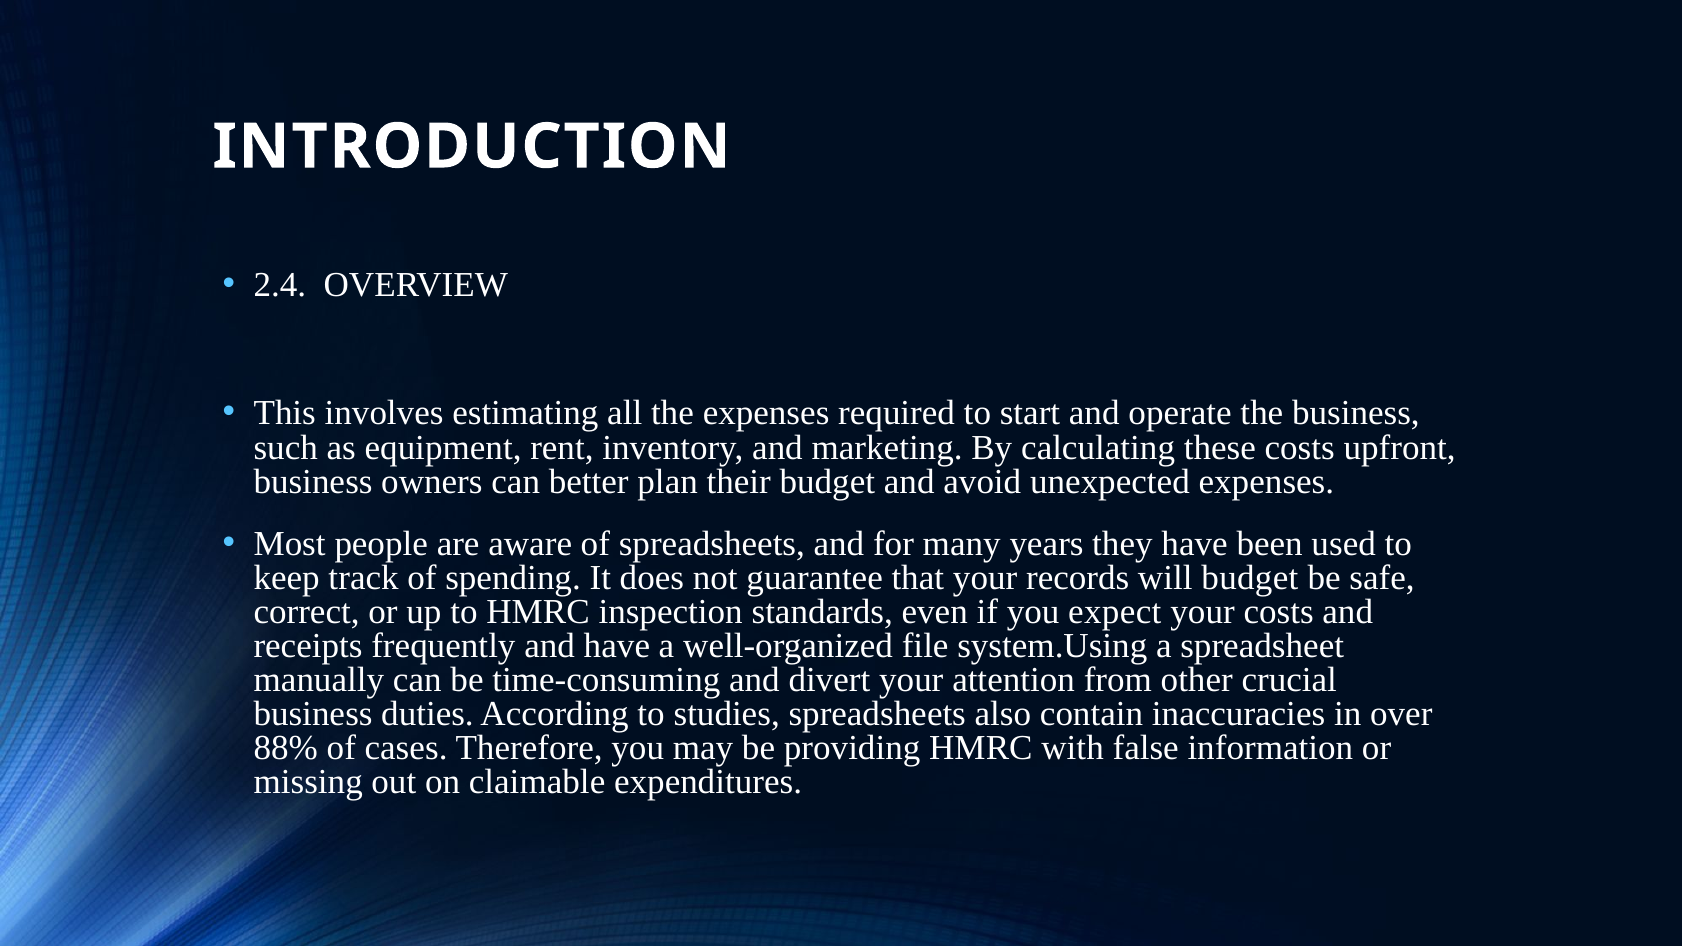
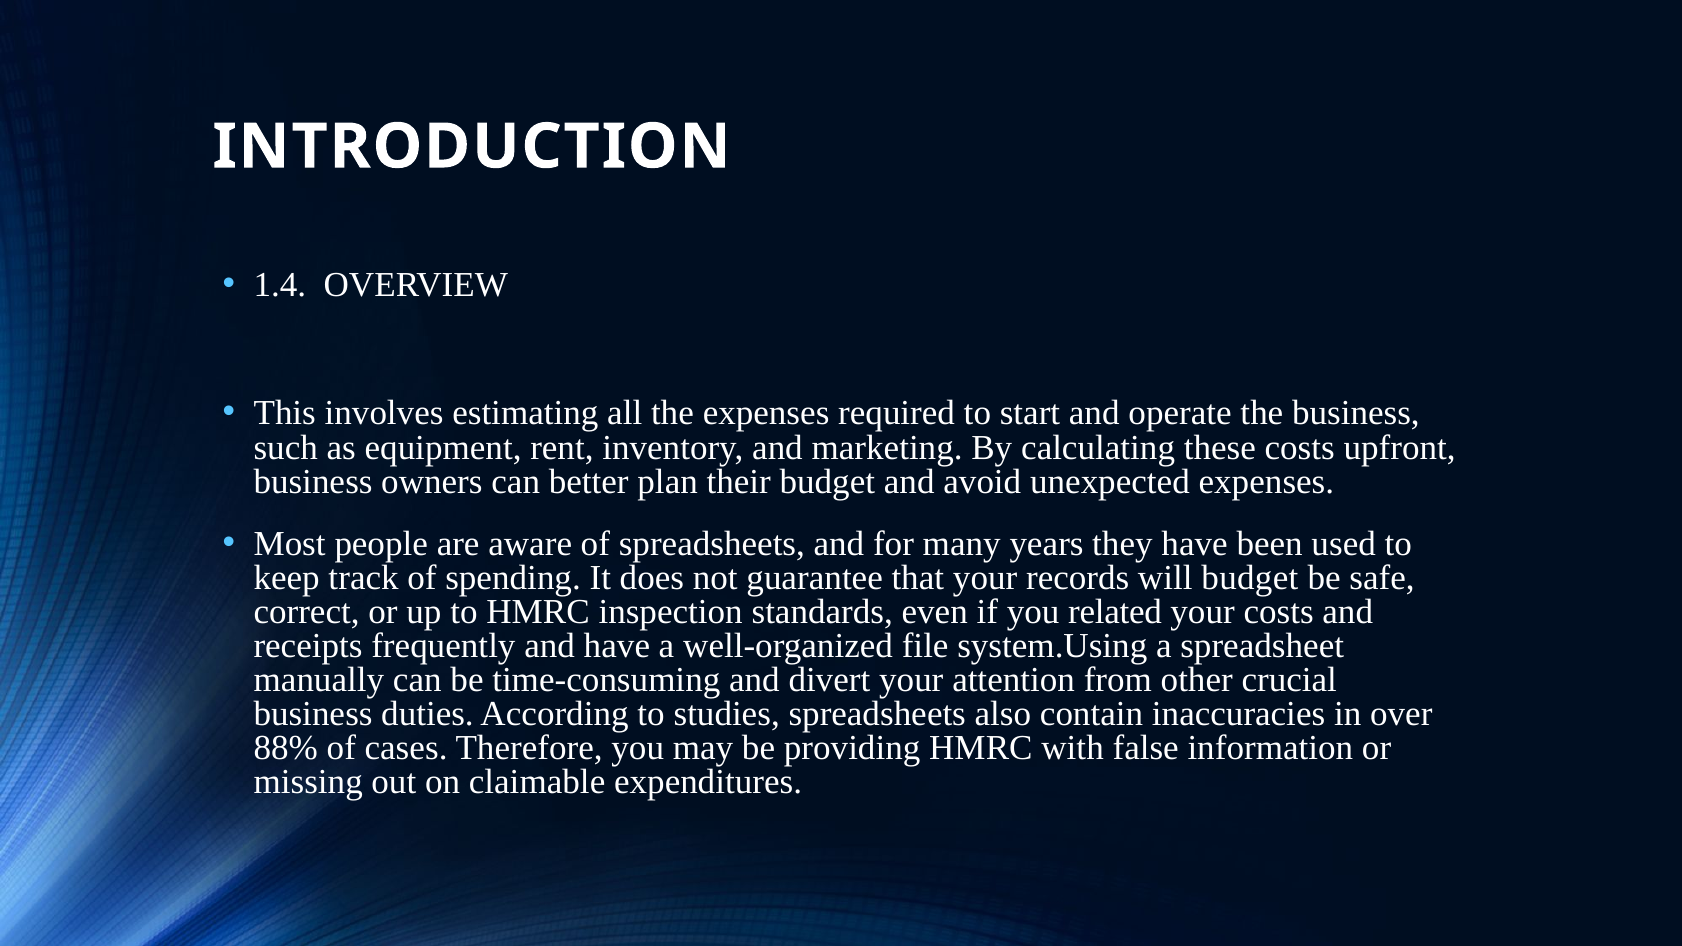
2.4: 2.4 -> 1.4 (280, 285)
expect: expect -> related (1115, 612)
